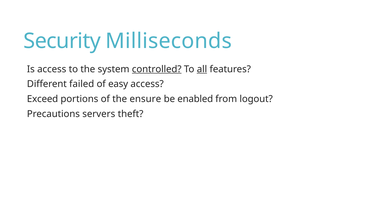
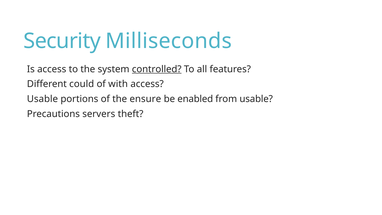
all underline: present -> none (202, 69)
failed: failed -> could (82, 84)
easy: easy -> with (118, 84)
Exceed: Exceed -> Usable (42, 99)
from logout: logout -> usable (256, 99)
